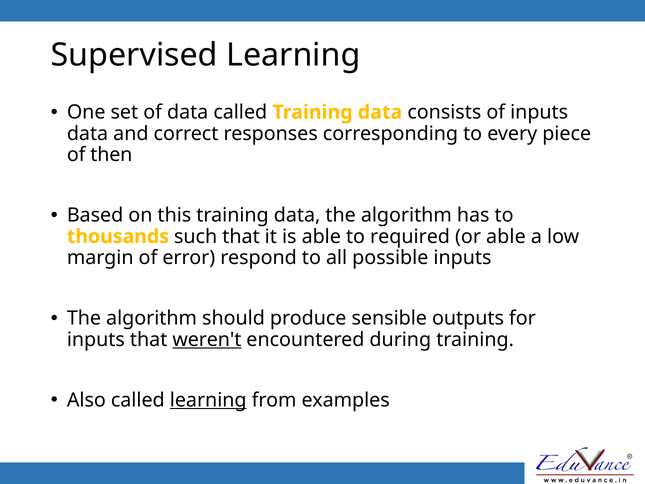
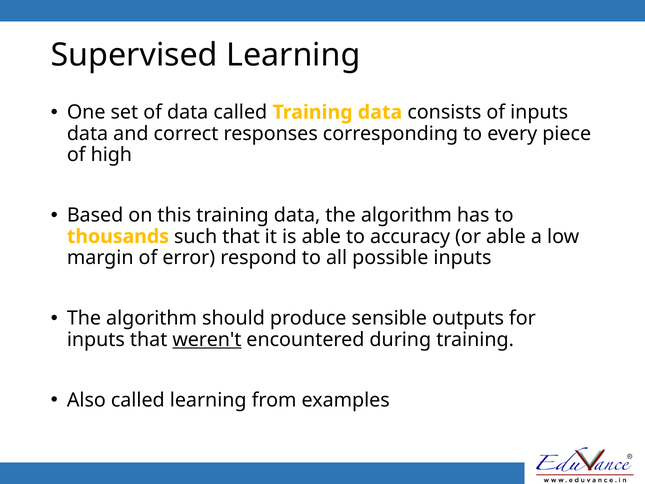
then: then -> high (111, 155)
required: required -> accuracy (410, 236)
learning underline: present -> none (208, 400)
